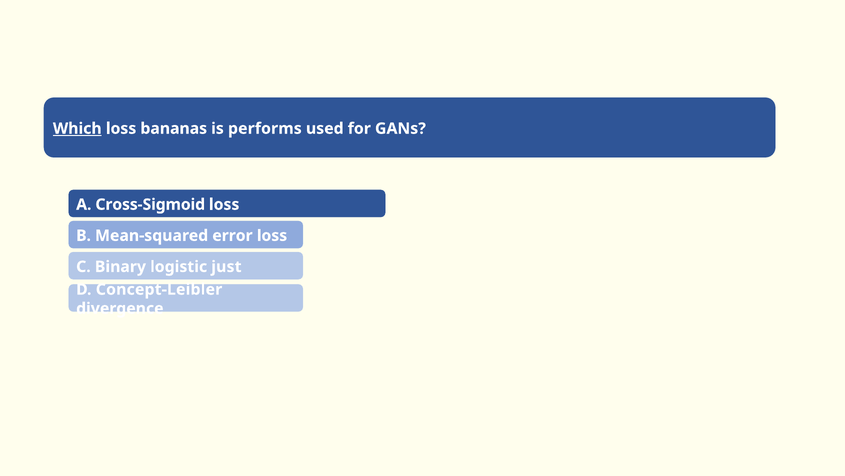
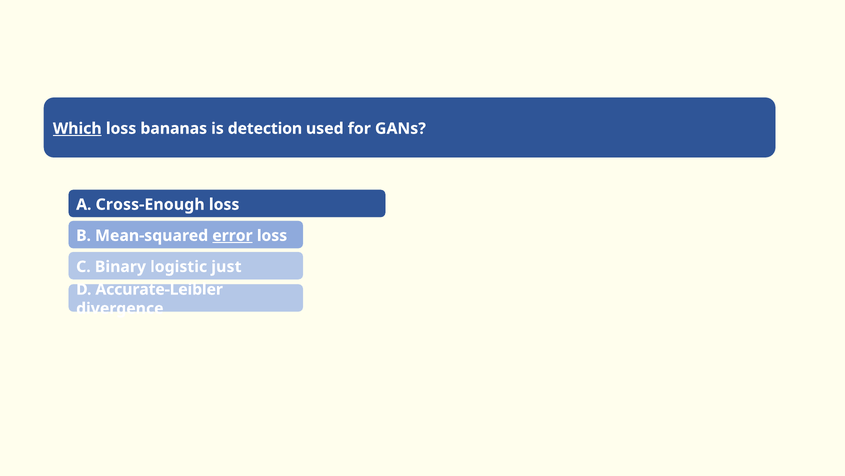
performs: performs -> detection (265, 128)
Cross-Sigmoid: Cross-Sigmoid -> Cross-Enough (150, 204)
error underline: none -> present (232, 235)
Concept-Leibler: Concept-Leibler -> Accurate-Leibler (159, 289)
